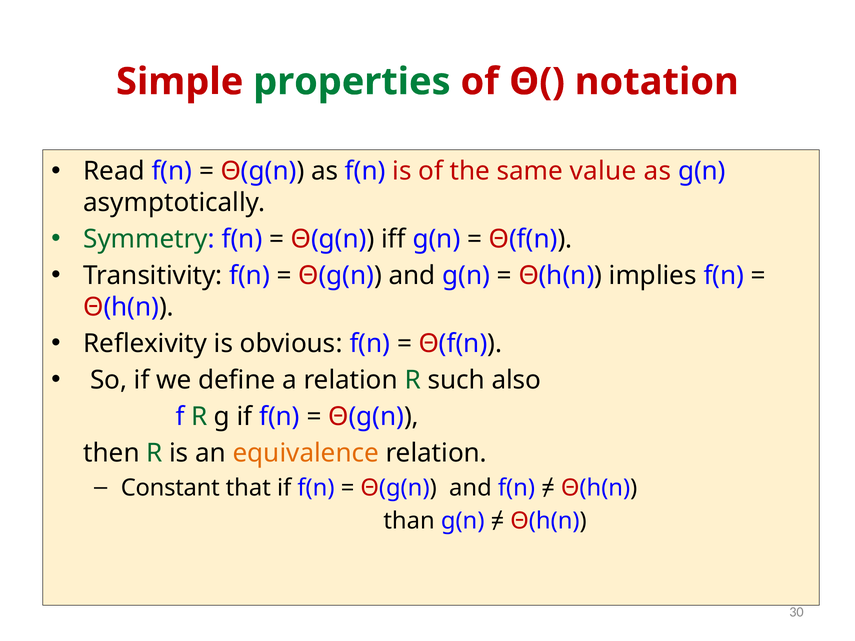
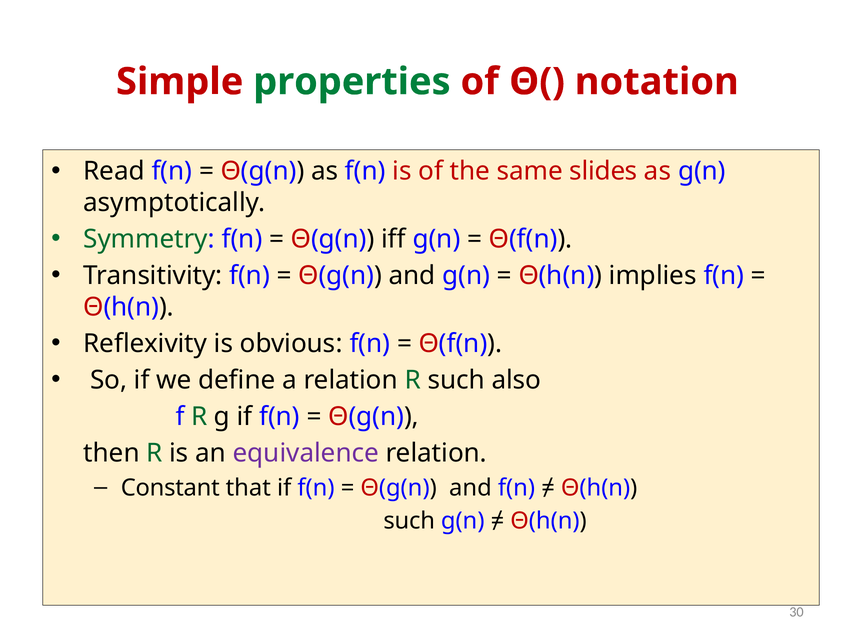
value: value -> slides (603, 171)
equivalence colour: orange -> purple (306, 453)
than: than -> such (409, 521)
